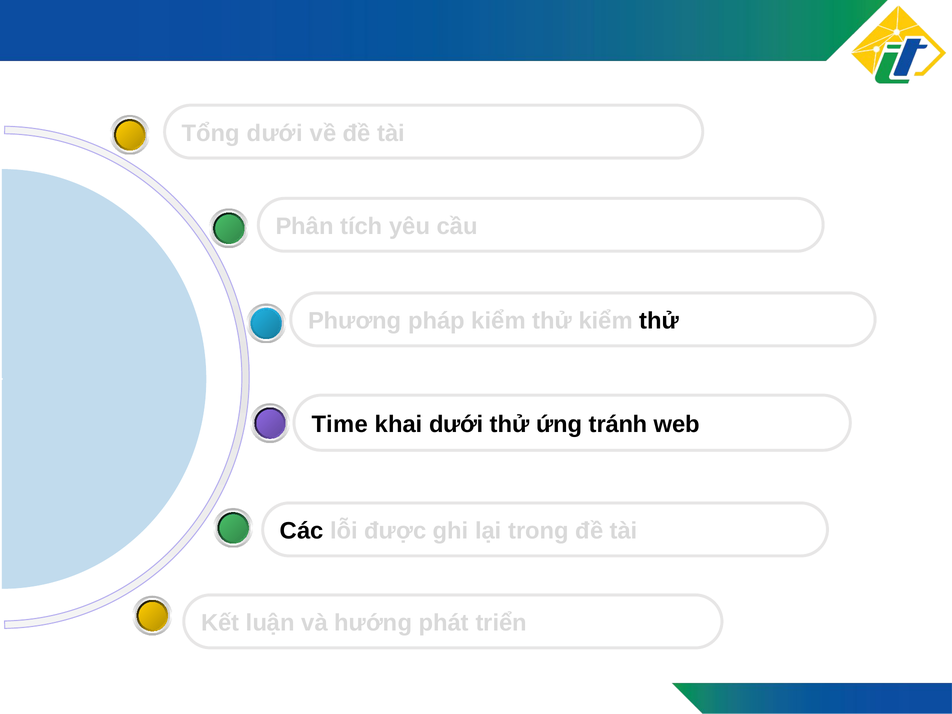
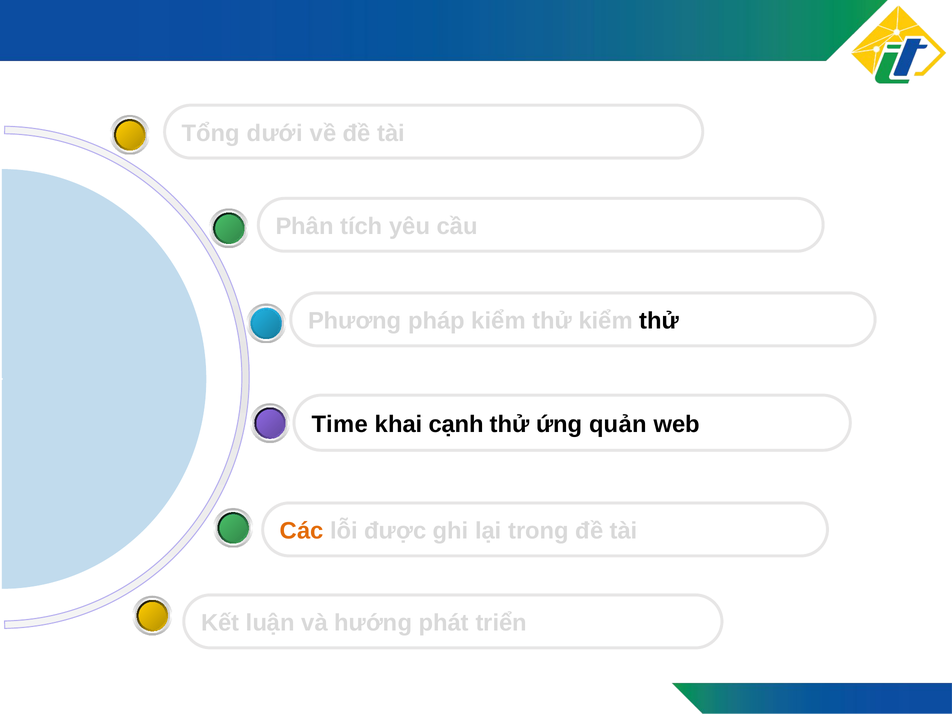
khai dưới: dưới -> cạnh (456, 424)
tránh: tránh -> quản (618, 424)
Các colour: black -> orange (302, 531)
